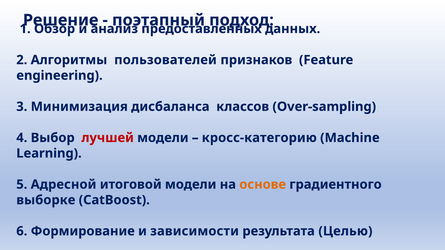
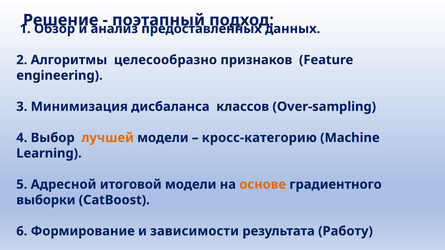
пользователей: пользователей -> целесообразно (165, 60)
лучшей colour: red -> orange (108, 138)
выборке: выборке -> выборки (46, 200)
Целью: Целью -> Работу (345, 231)
